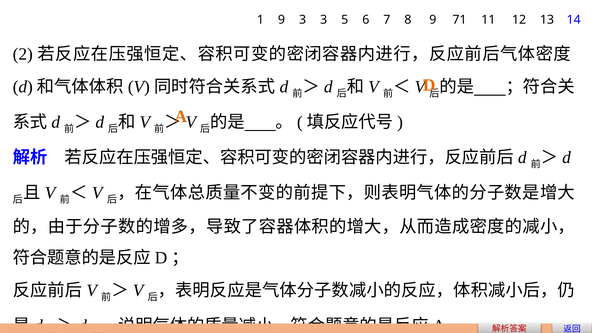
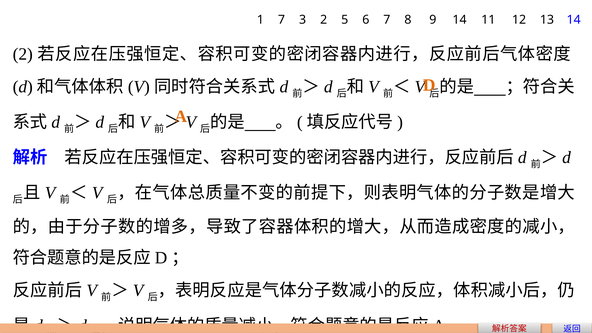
1 9: 9 -> 7 (282, 20)
3 3: 3 -> 2 (324, 20)
9 71: 71 -> 14 (460, 20)
